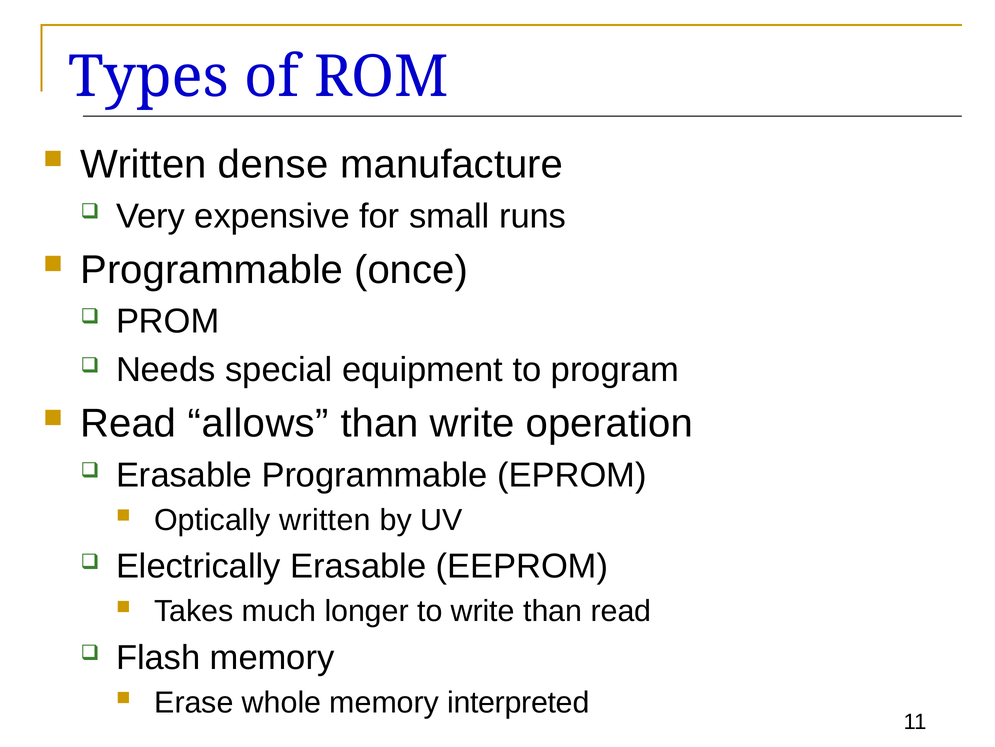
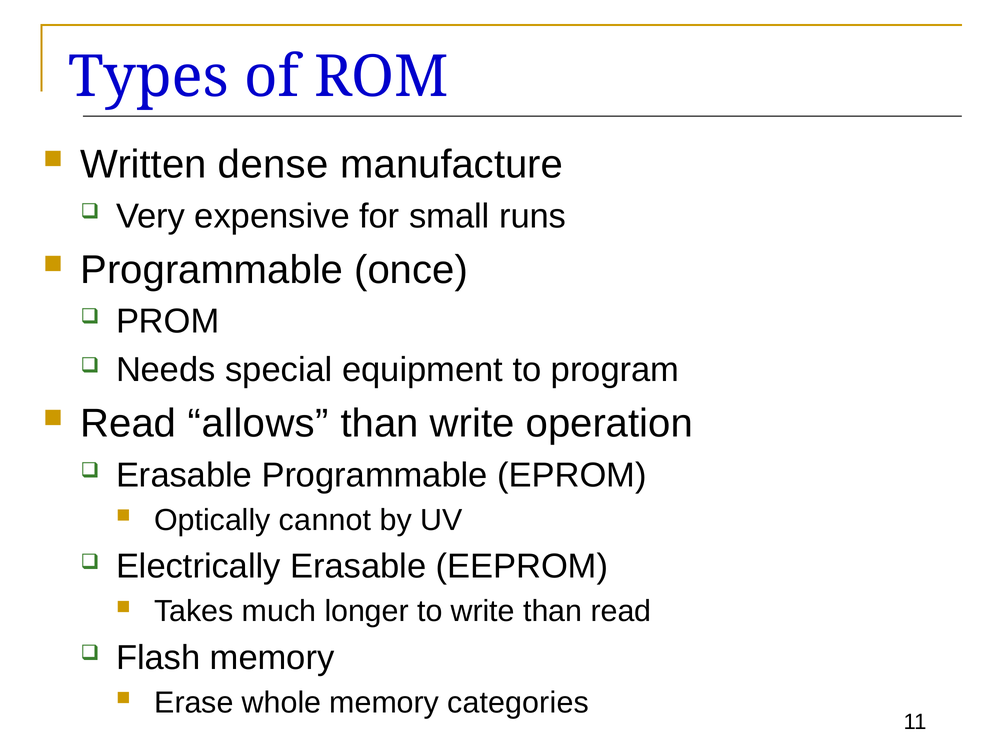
Optically written: written -> cannot (325, 519)
interpreted: interpreted -> categories (518, 702)
